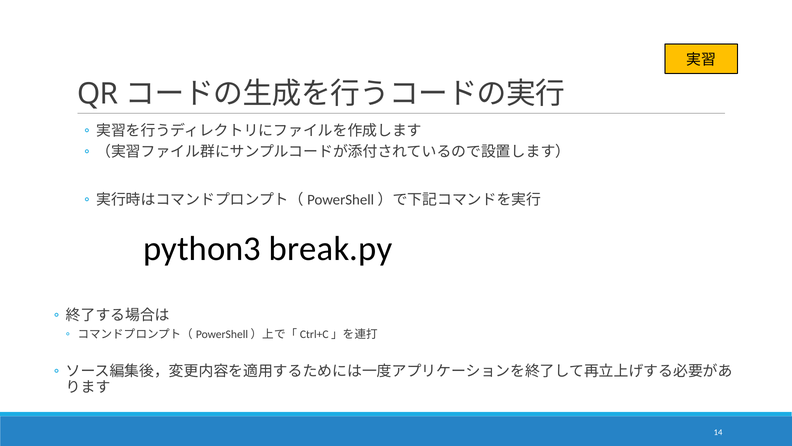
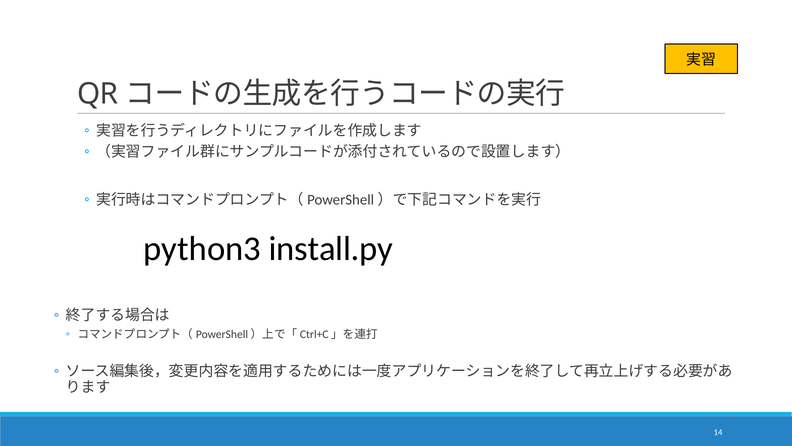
break.py: break.py -> install.py (331, 249)
